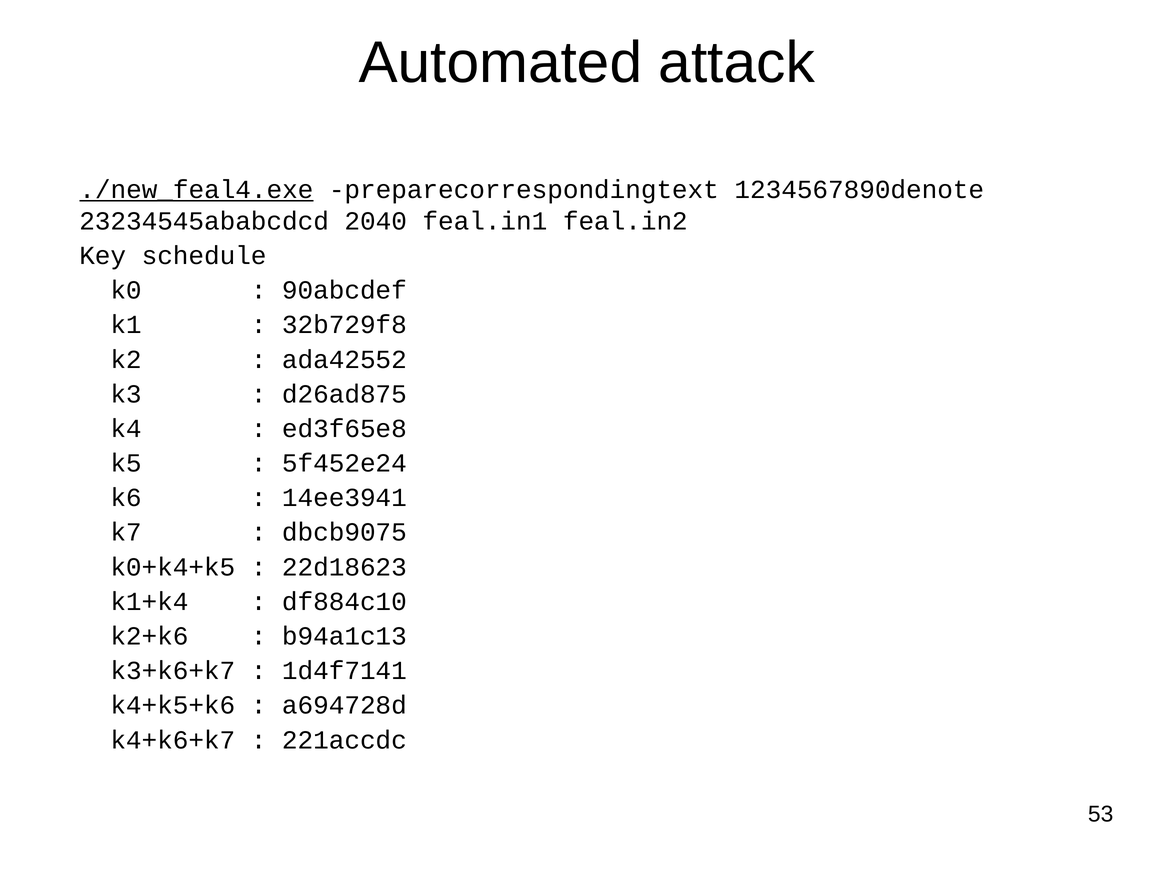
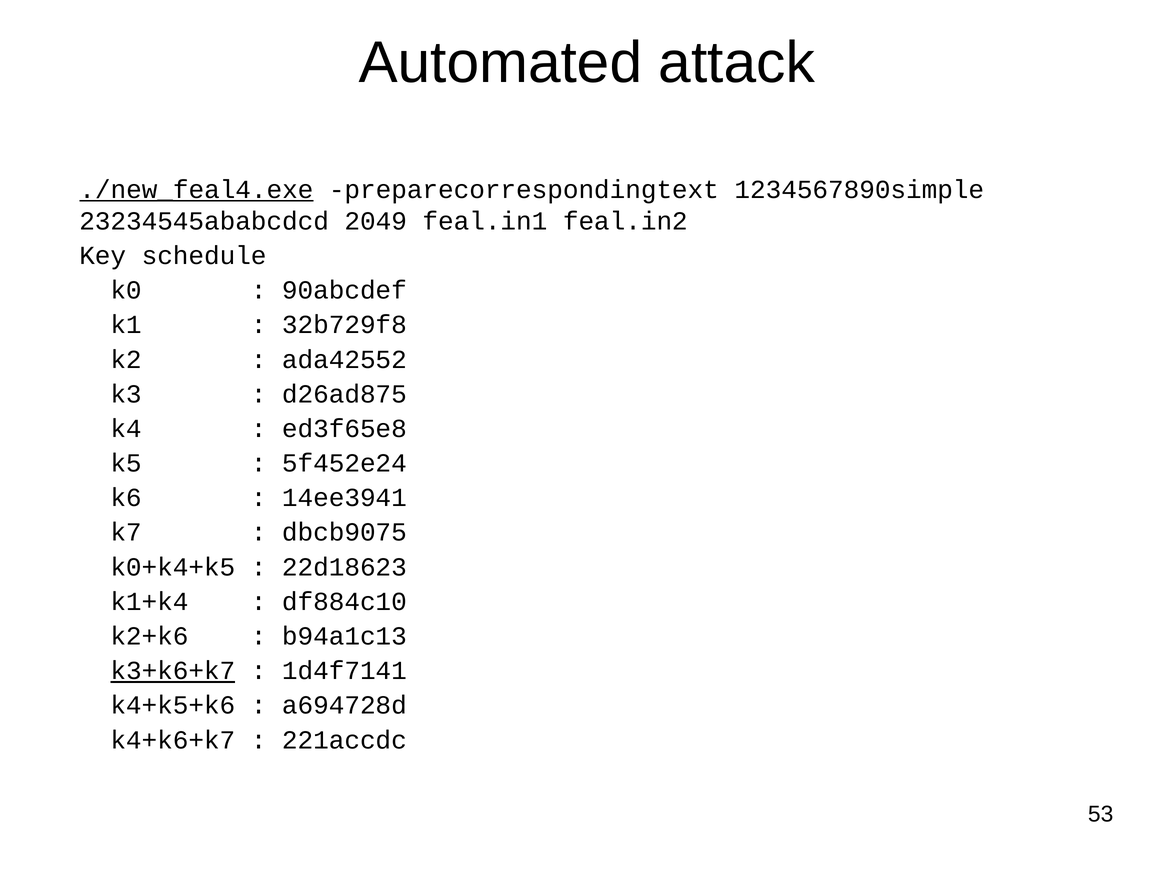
1234567890denote: 1234567890denote -> 1234567890simple (859, 190)
2040: 2040 -> 2049 (376, 221)
k3+k6+k7 underline: none -> present (173, 670)
